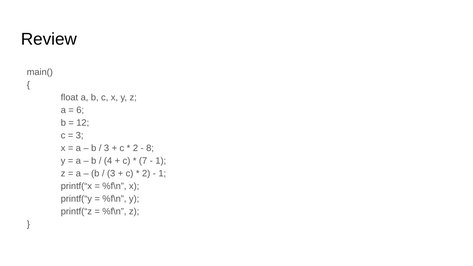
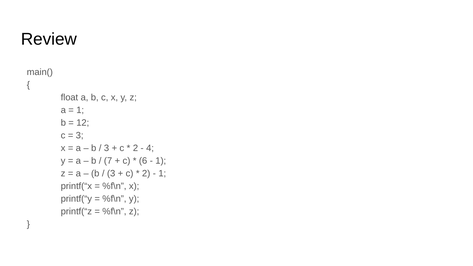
6: 6 -> 1 (80, 110)
8: 8 -> 4 (150, 148)
4: 4 -> 7 (108, 161)
7: 7 -> 6 (143, 161)
